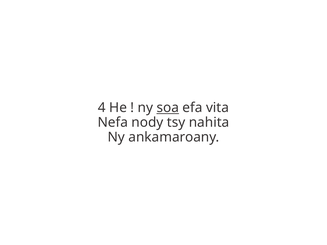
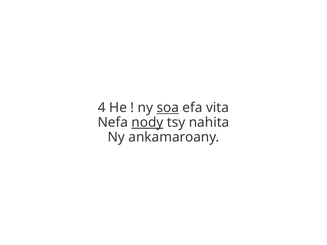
nody underline: none -> present (147, 123)
